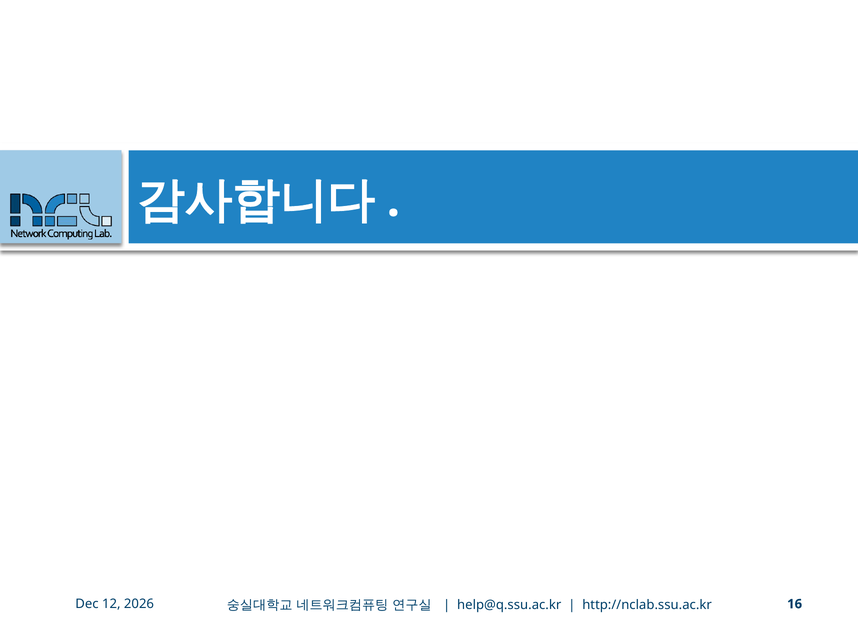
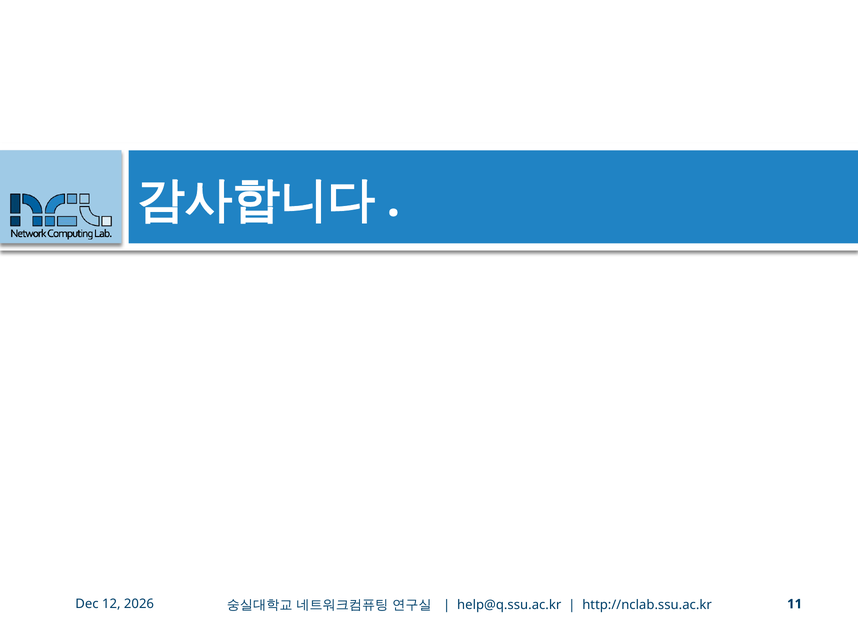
16: 16 -> 11 (795, 604)
